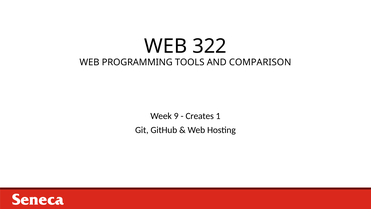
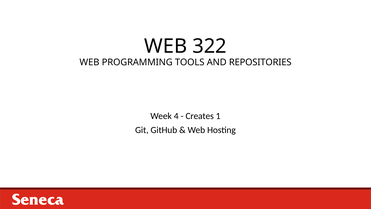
COMPARISON: COMPARISON -> REPOSITORIES (260, 62)
9: 9 -> 4 (176, 116)
